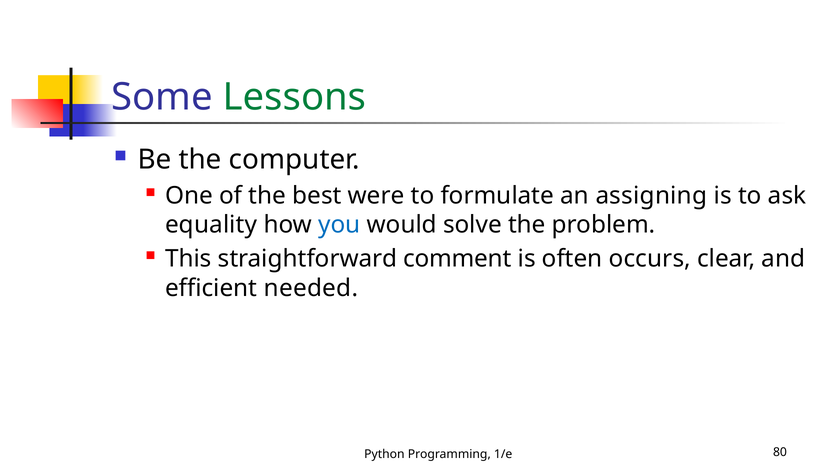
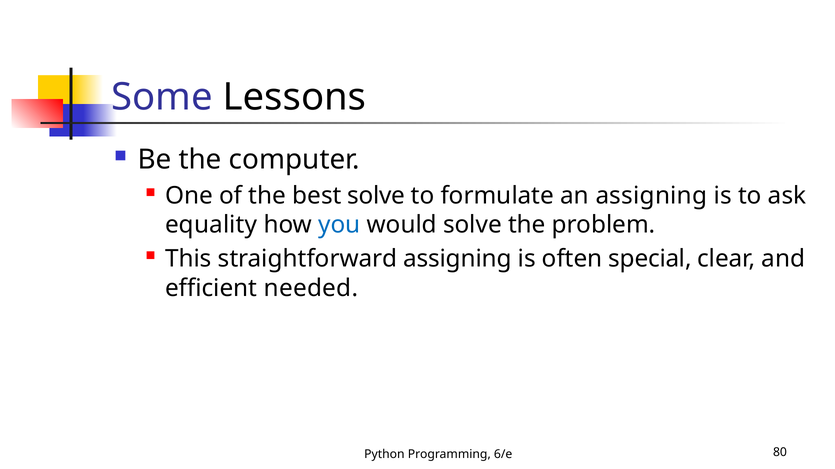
Lessons colour: green -> black (295, 97)
best were: were -> solve (376, 196)
straightforward comment: comment -> assigning (457, 259)
occurs: occurs -> special (650, 259)
1/e: 1/e -> 6/e (503, 455)
